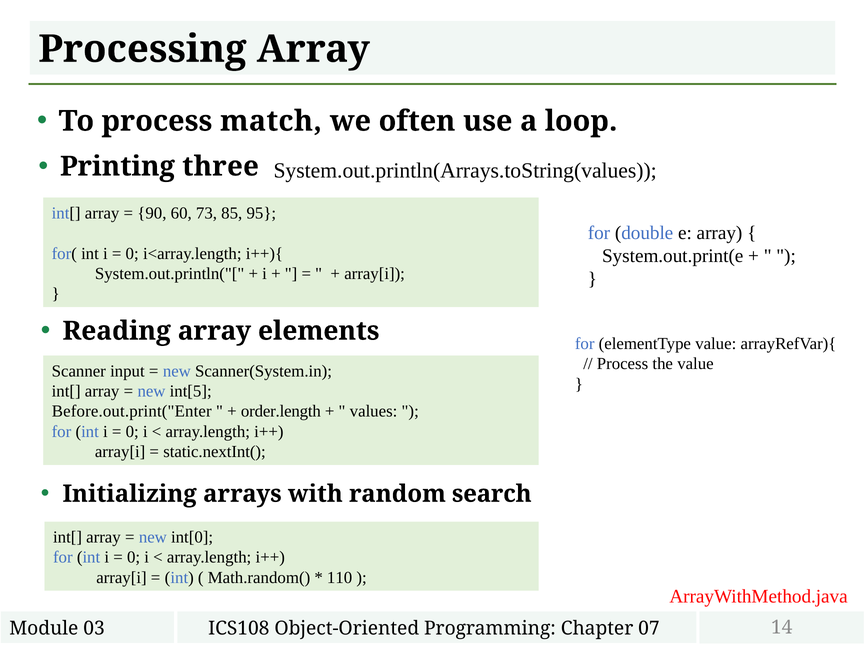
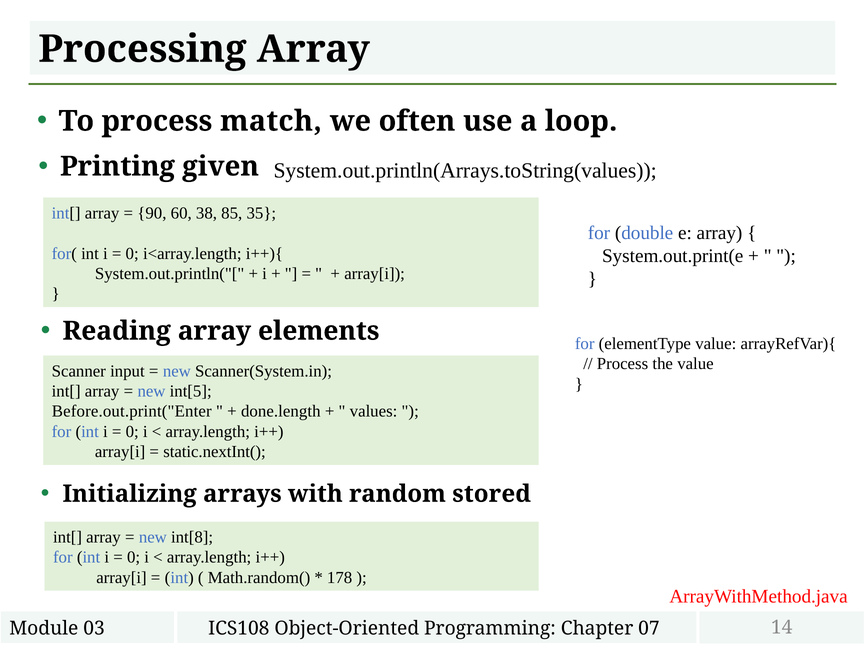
three: three -> given (221, 166)
73: 73 -> 38 (207, 213)
95: 95 -> 35 (261, 213)
order.length: order.length -> done.length (281, 411)
search: search -> stored (492, 494)
int[0: int[0 -> int[8 (192, 537)
110: 110 -> 178 (340, 577)
